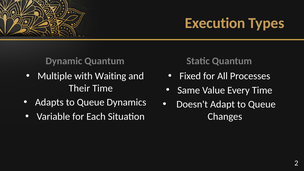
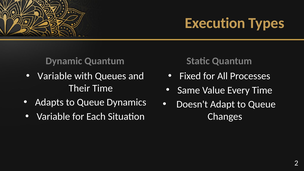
Multiple: Multiple -> Variable (55, 76)
Waiting: Waiting -> Queues (111, 76)
